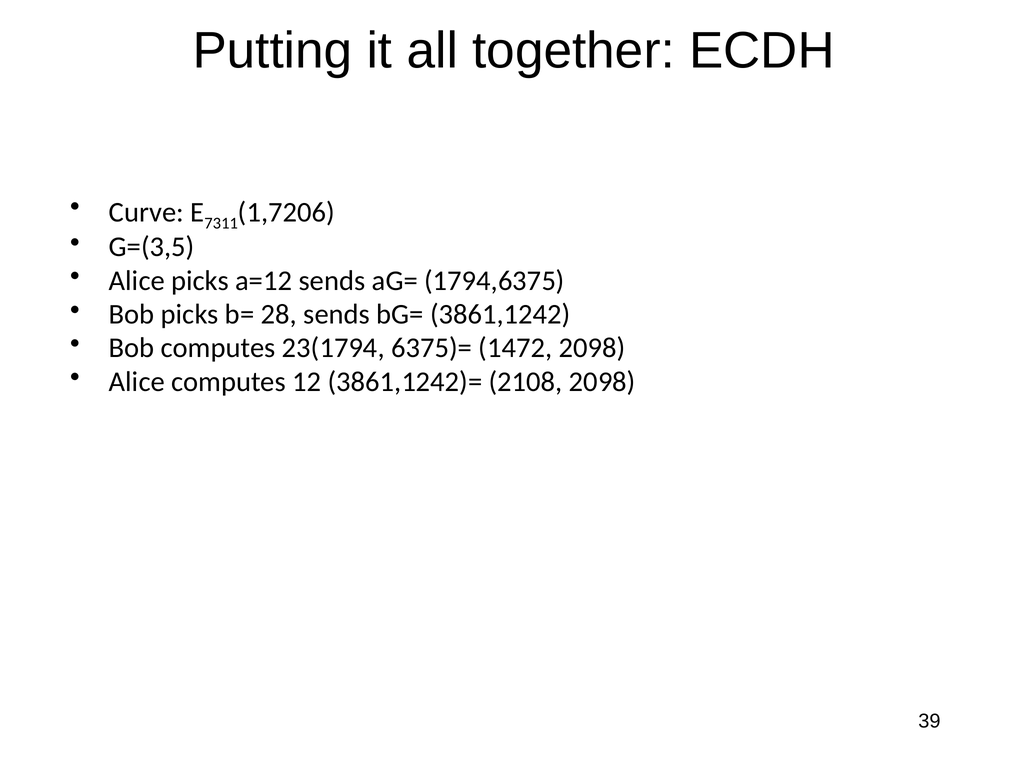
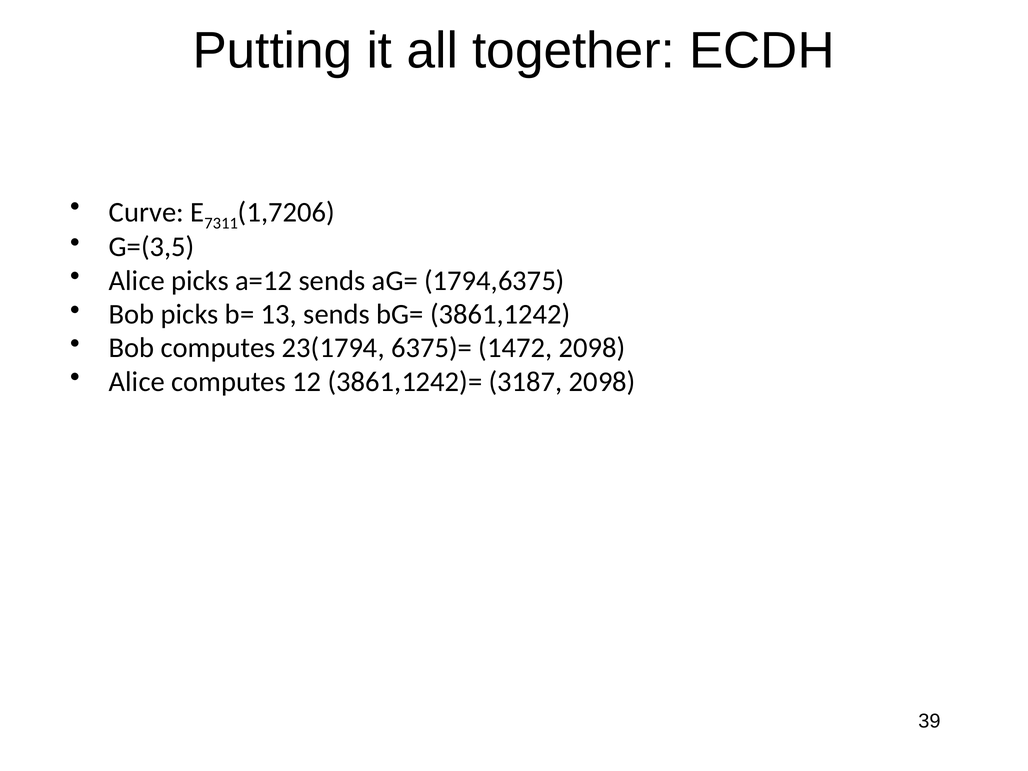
28: 28 -> 13 (279, 314)
2108: 2108 -> 3187 (526, 382)
